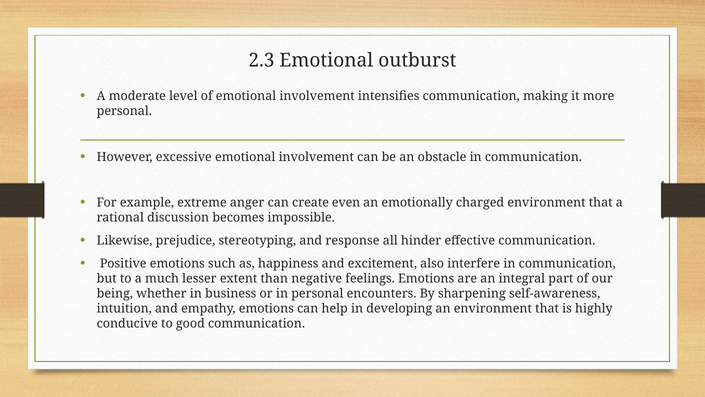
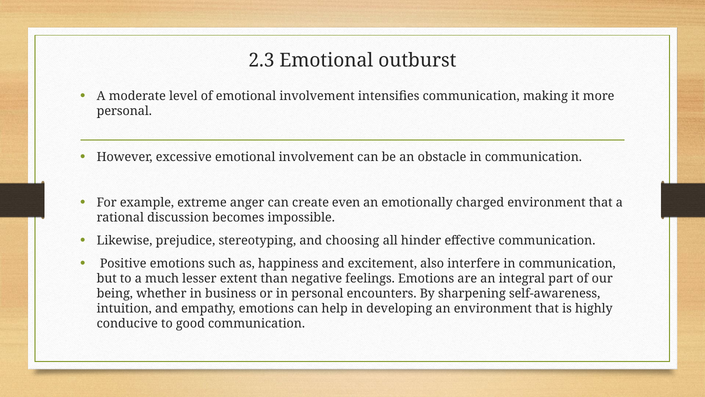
response: response -> choosing (352, 240)
